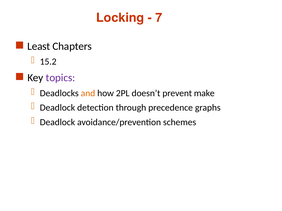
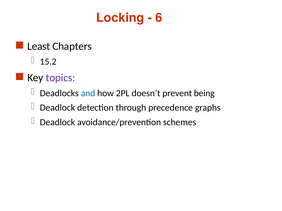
7: 7 -> 6 (159, 18)
and colour: orange -> blue (88, 93)
make: make -> being (204, 93)
